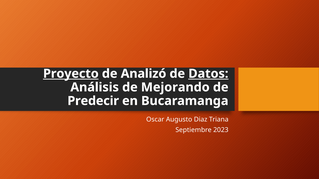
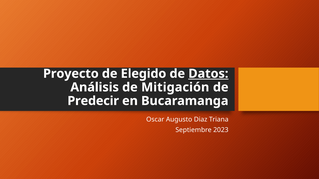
Proyecto underline: present -> none (71, 74)
Analizó: Analizó -> Elegido (144, 74)
Mejorando: Mejorando -> Mitigación (175, 87)
